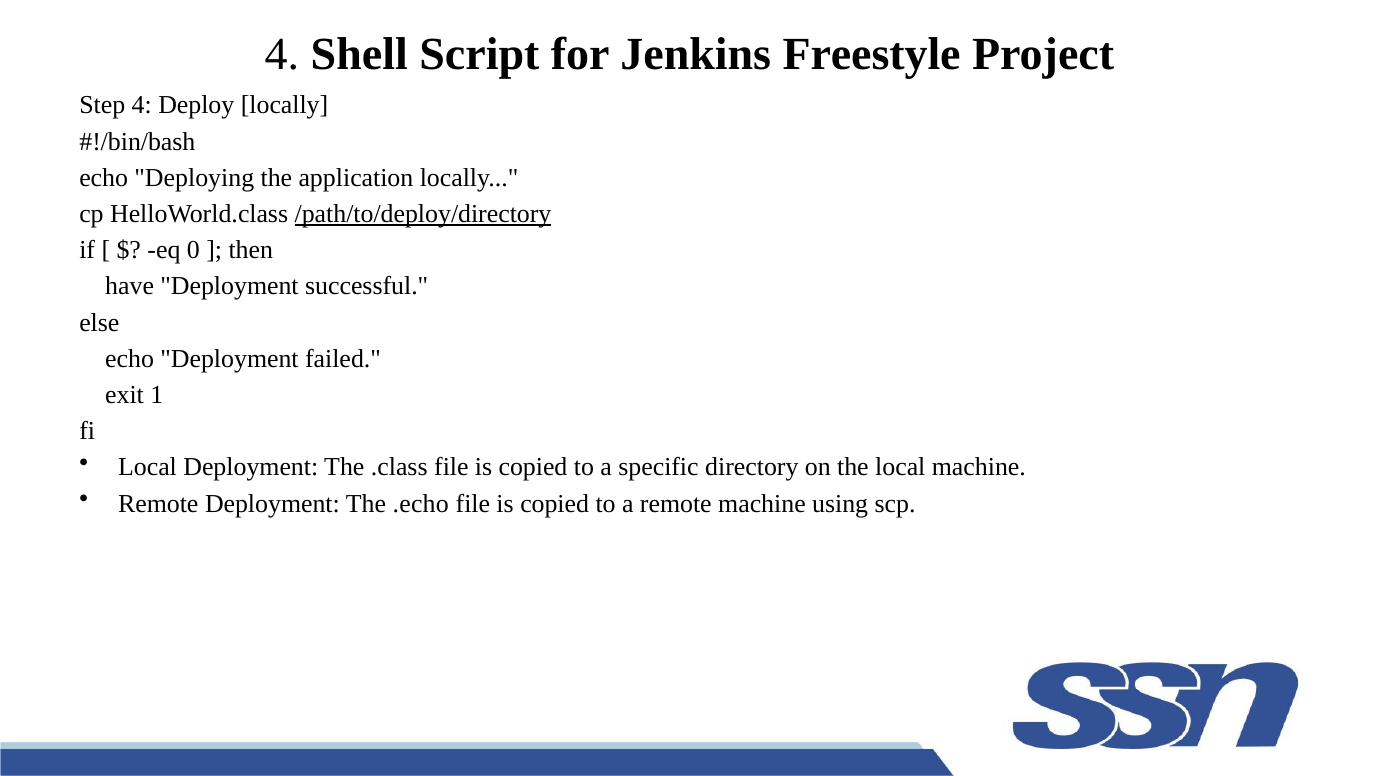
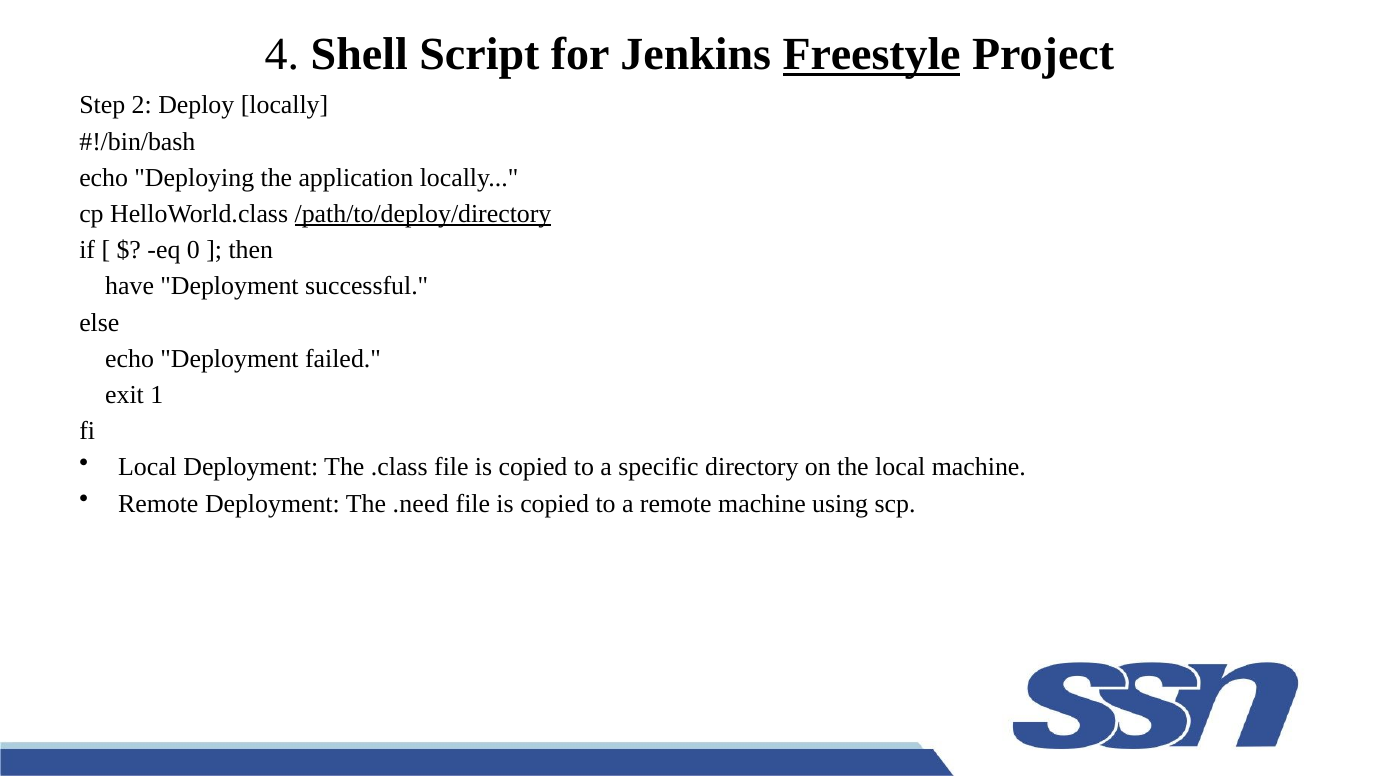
Freestyle underline: none -> present (872, 55)
Step 4: 4 -> 2 (142, 105)
.echo: .echo -> .need (421, 504)
